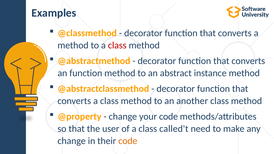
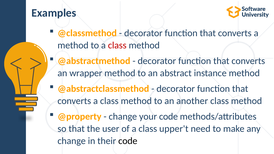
an function: function -> wrapper (86, 73)
called't: called't -> upper't (174, 129)
code colour: orange -> black (128, 141)
